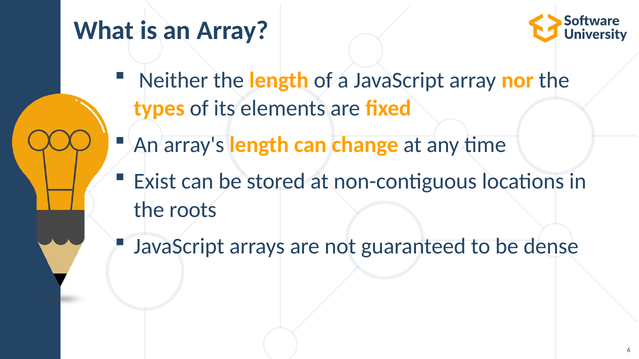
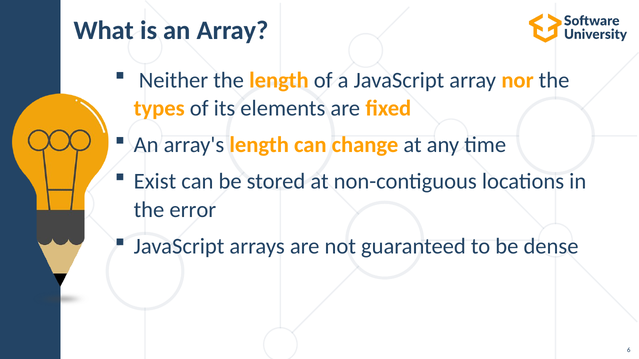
roots: roots -> error (193, 210)
